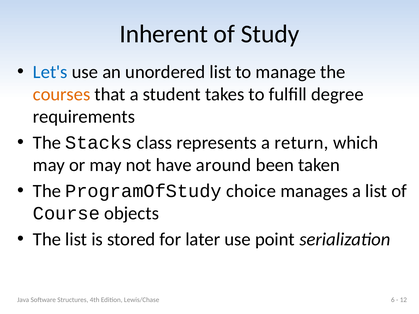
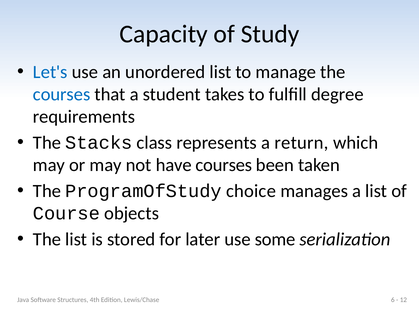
Inherent: Inherent -> Capacity (164, 34)
courses colour: orange -> blue (62, 94)
have around: around -> courses (224, 165)
point: point -> some (275, 240)
